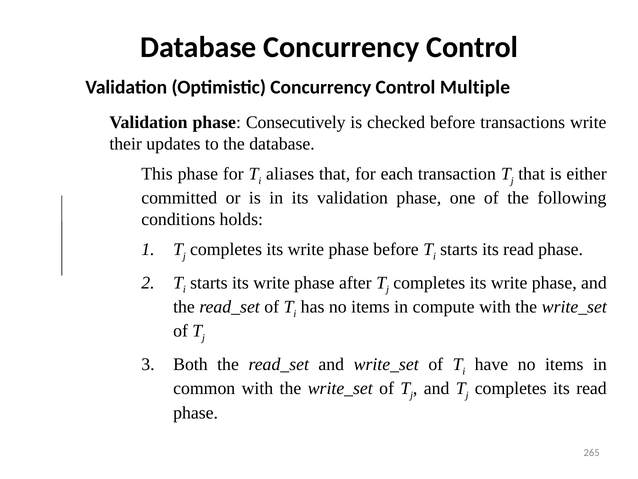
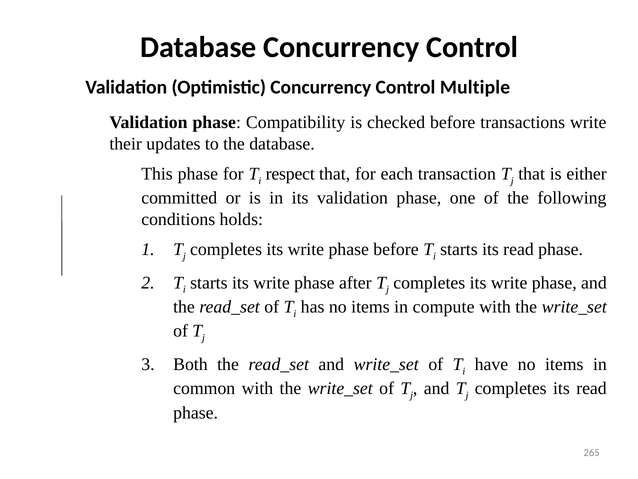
Consecutively: Consecutively -> Compatibility (296, 122)
aliases: aliases -> respect (290, 174)
